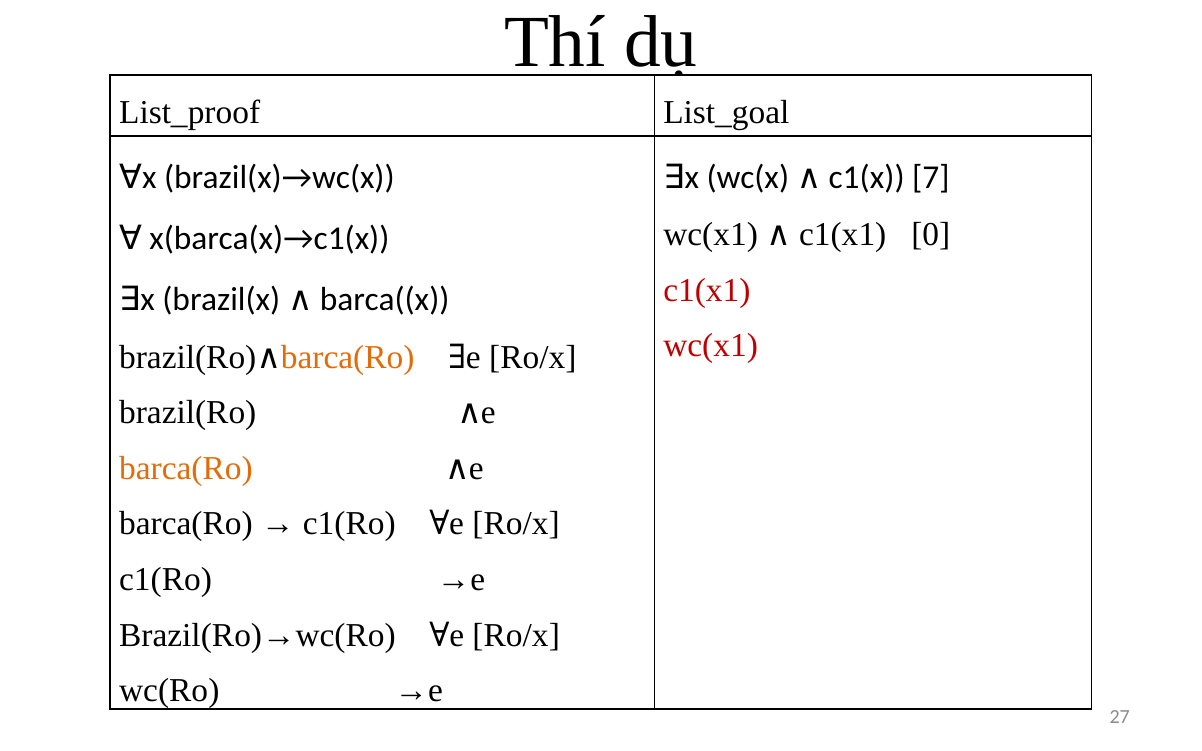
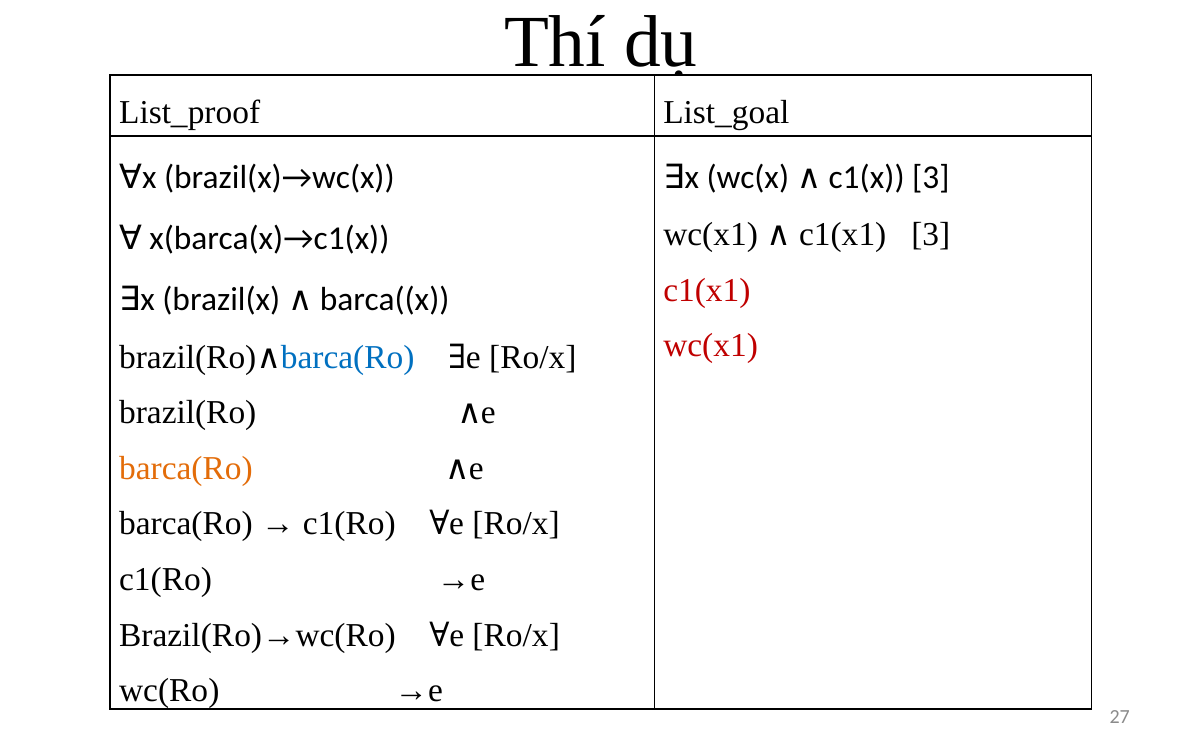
c1(x 7: 7 -> 3 (931, 177)
c1(x1 0: 0 -> 3 (931, 235)
barca(Ro colour: orange -> blue (348, 357)
